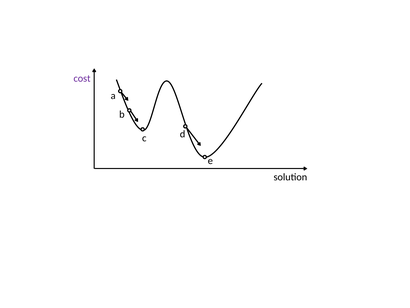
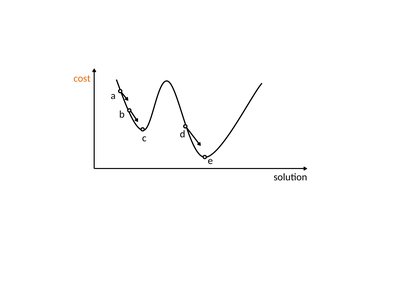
cost colour: purple -> orange (82, 78)
